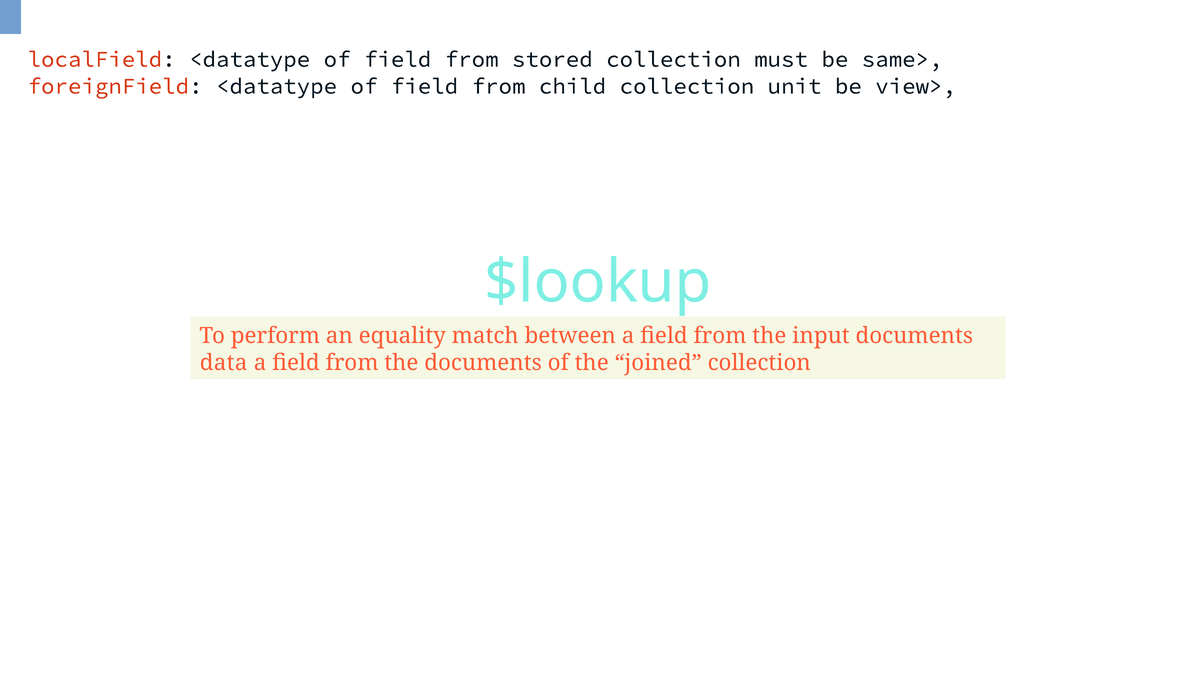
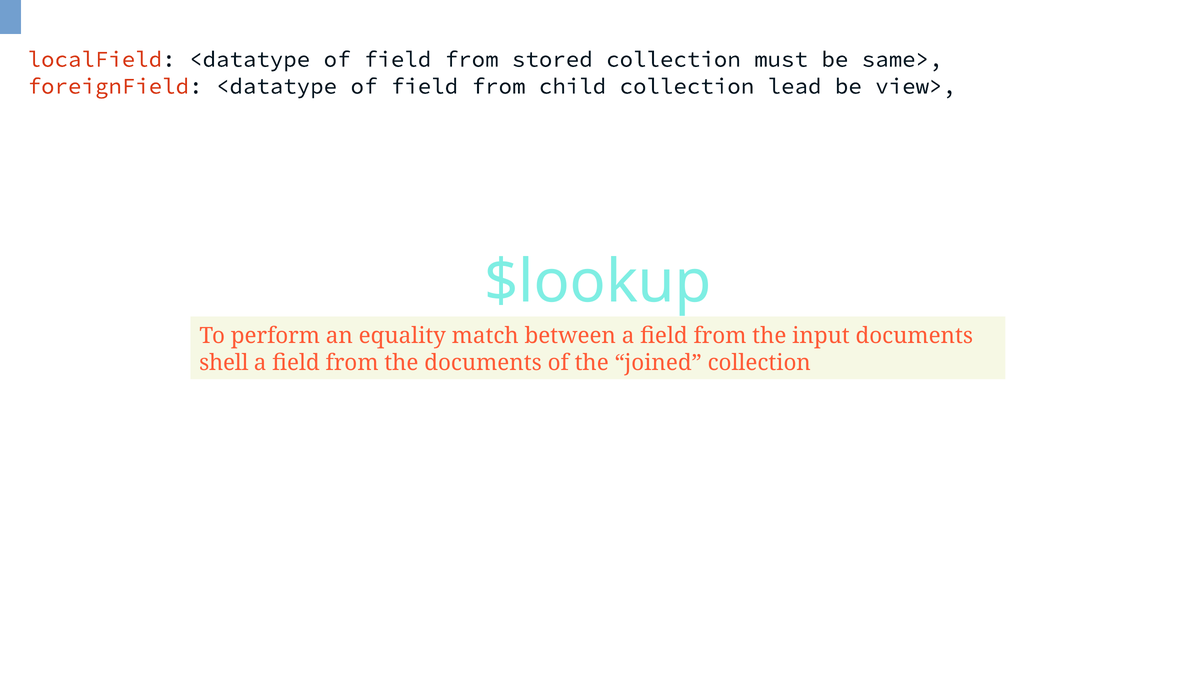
unit: unit -> lead (795, 86)
data: data -> shell (224, 363)
